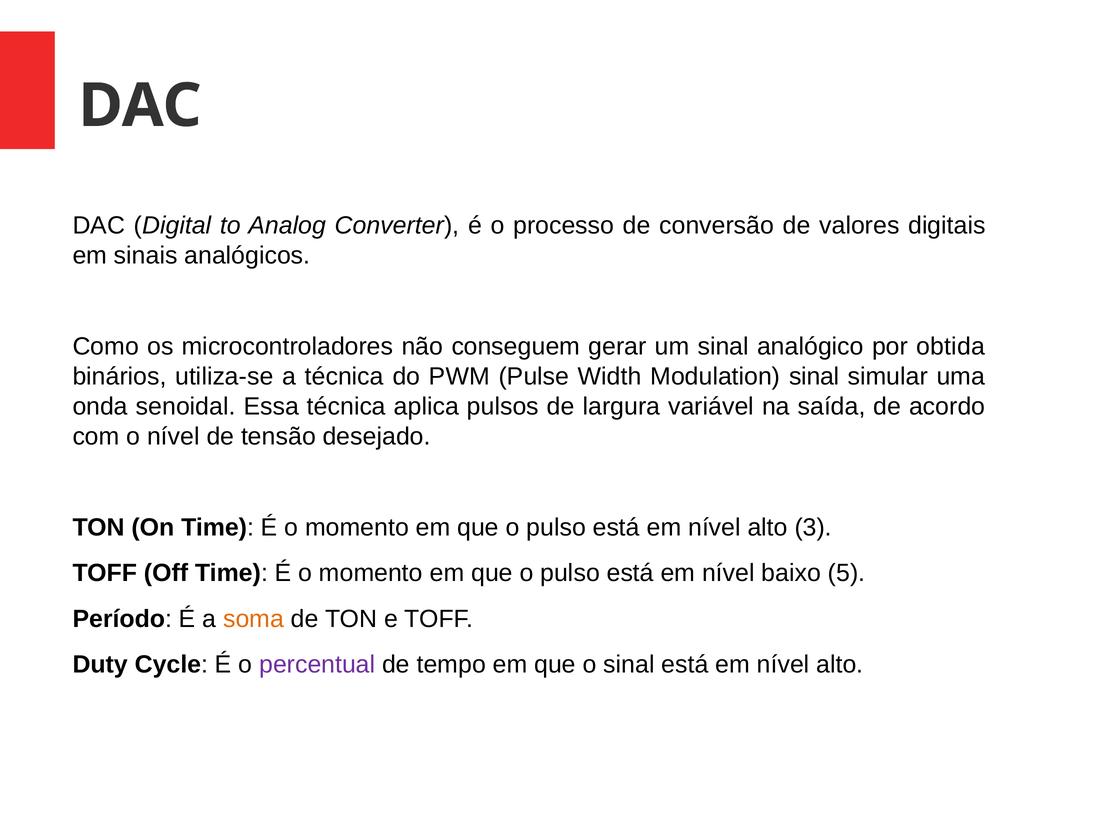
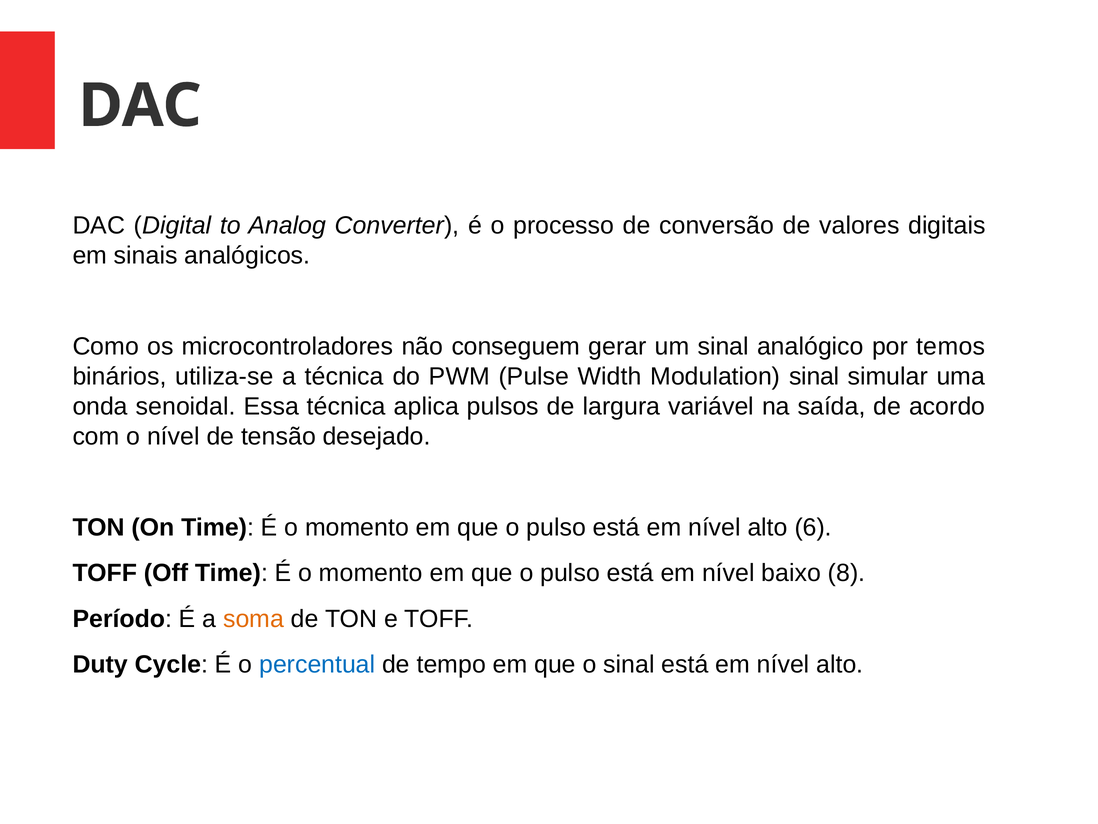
obtida: obtida -> temos (951, 346)
3: 3 -> 6 (813, 527)
5: 5 -> 8 (847, 573)
percentual colour: purple -> blue (317, 664)
